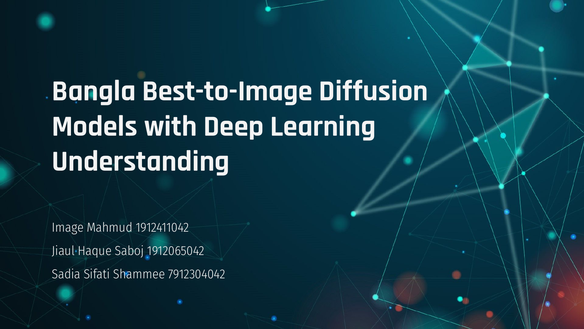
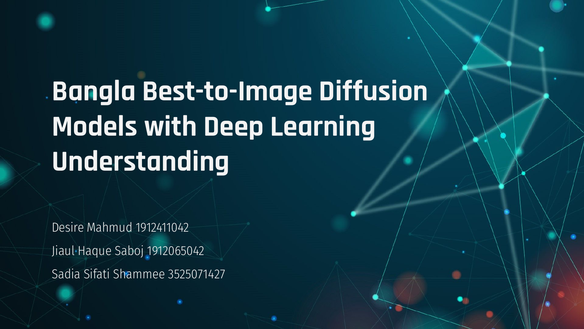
Image: Image -> Desire (68, 227)
7912304042: 7912304042 -> 3525071427 (197, 274)
